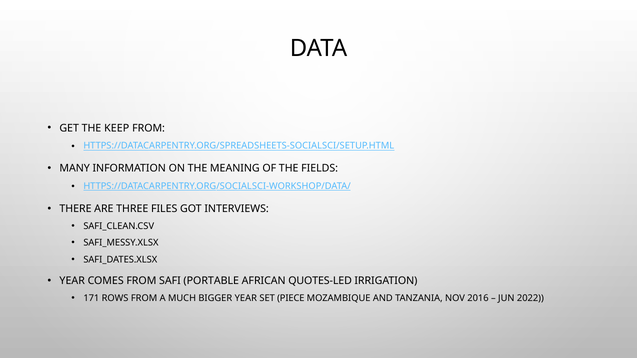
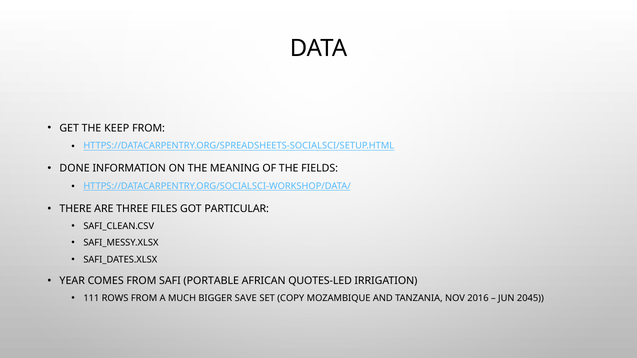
MANY: MANY -> DONE (75, 169)
INTERVIEWS: INTERVIEWS -> PARTICULAR (237, 209)
171: 171 -> 111 (91, 298)
BIGGER YEAR: YEAR -> SAVE (246, 298)
PIECE: PIECE -> COPY (291, 298)
2022: 2022 -> 2045 (530, 298)
